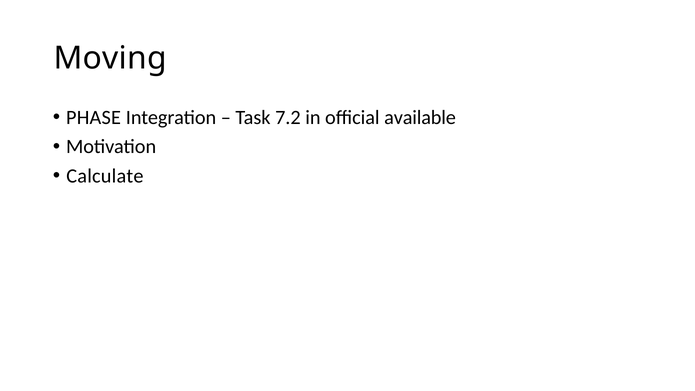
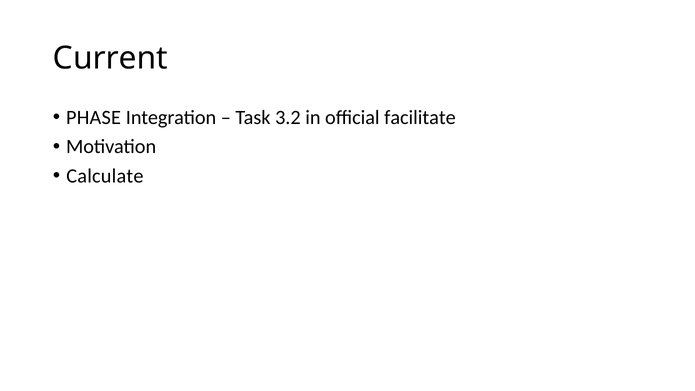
Moving: Moving -> Current (110, 58)
7.2: 7.2 -> 3.2 (288, 118)
available: available -> facilitate (420, 118)
